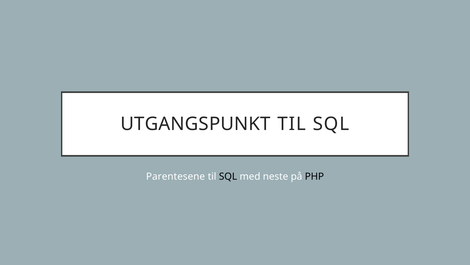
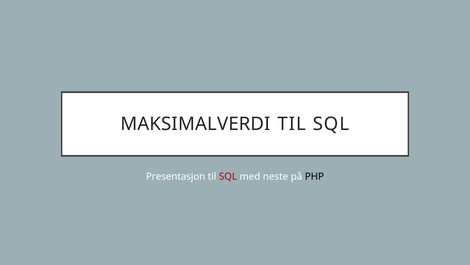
UTGANGSPUNKT: UTGANGSPUNKT -> MAKSIMALVERDI (196, 124)
Parentesene: Parentesene -> Presentasjon (176, 176)
SQL colour: black -> red (228, 176)
